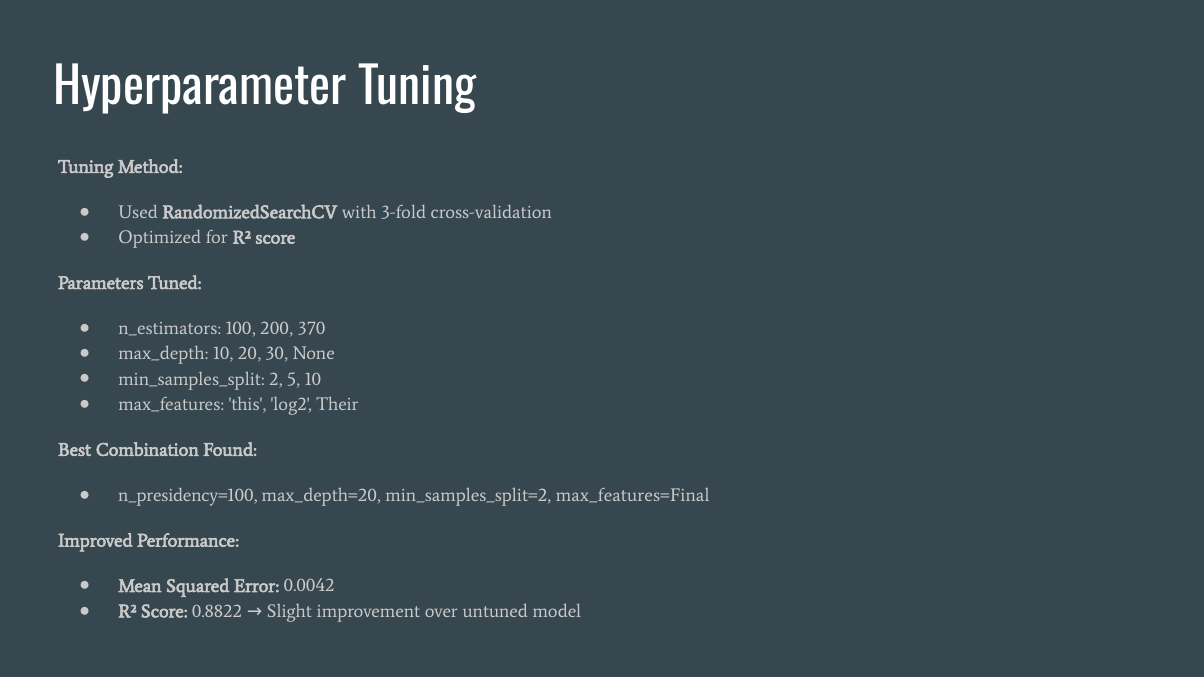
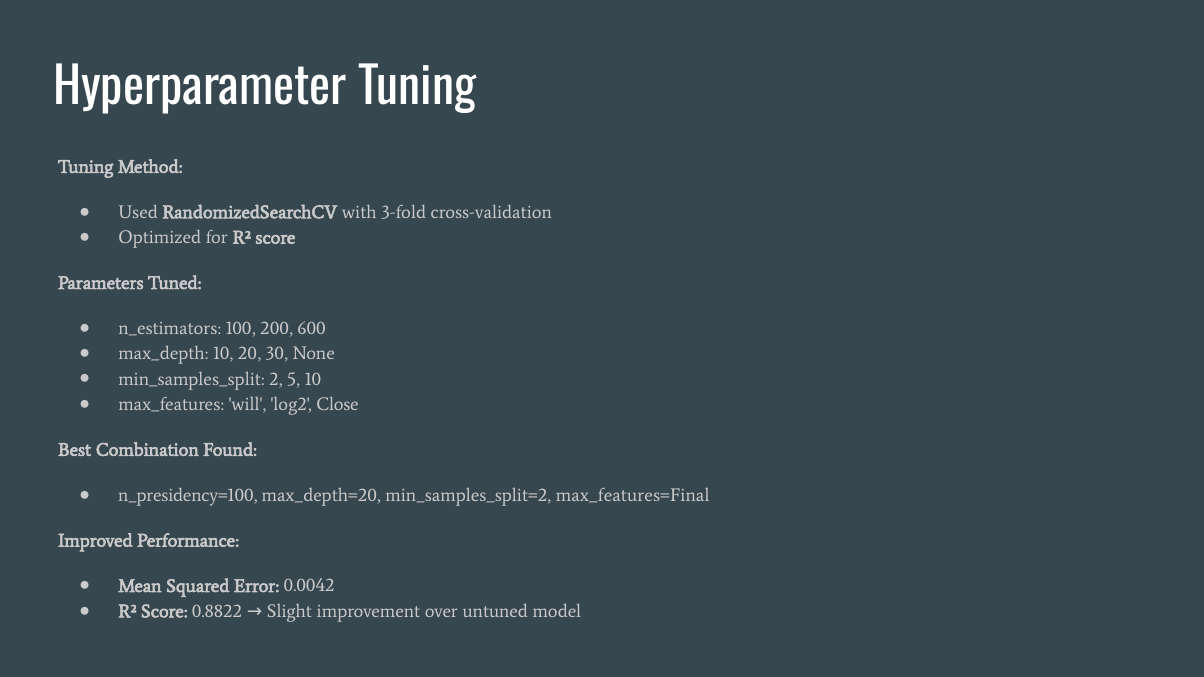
370: 370 -> 600 (312, 328)
this: this -> will (247, 404)
Their: Their -> Close (338, 404)
